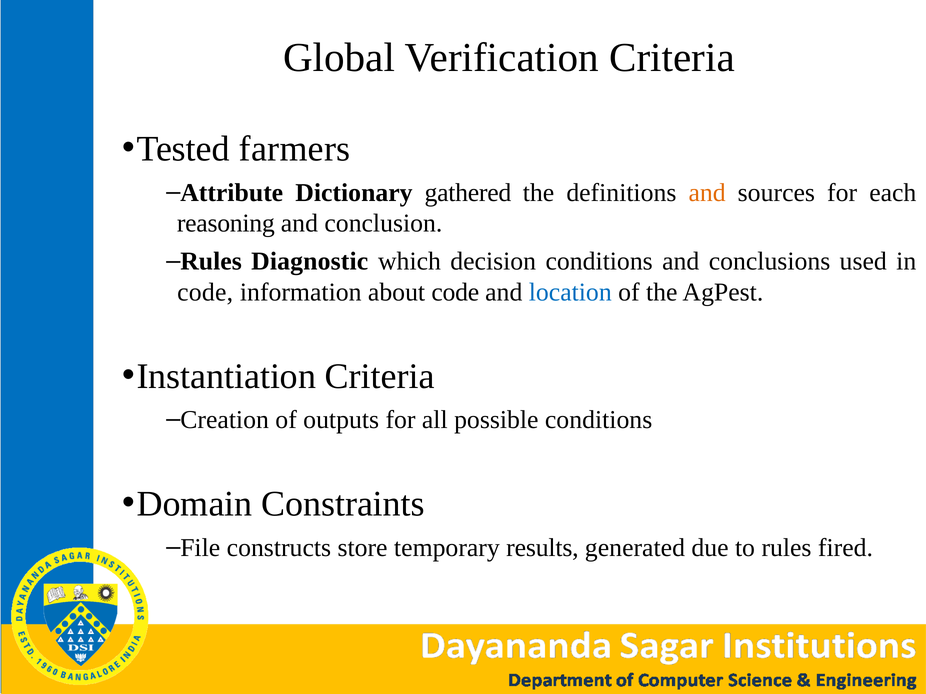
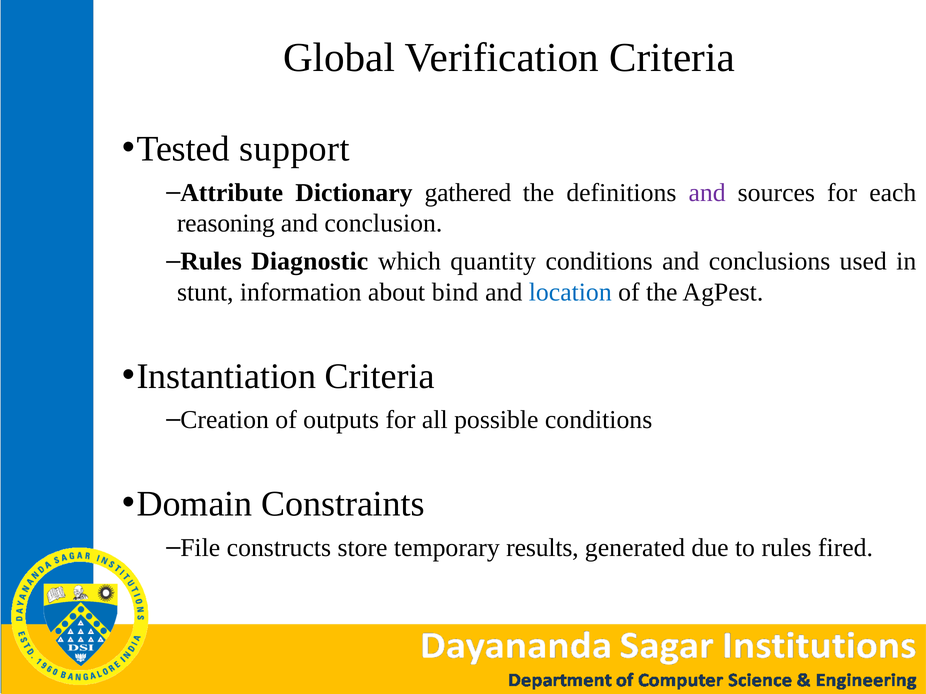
farmers: farmers -> support (295, 149)
and colour: orange -> purple (707, 193)
decision: decision -> quantity (493, 262)
code: code -> stunt (205, 293)
about code: code -> bind (455, 293)
